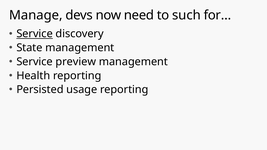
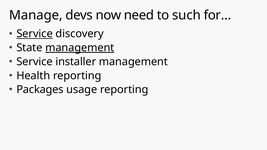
management underline: none -> present (80, 48)
preview: preview -> installer (76, 62)
Persisted: Persisted -> Packages (40, 90)
